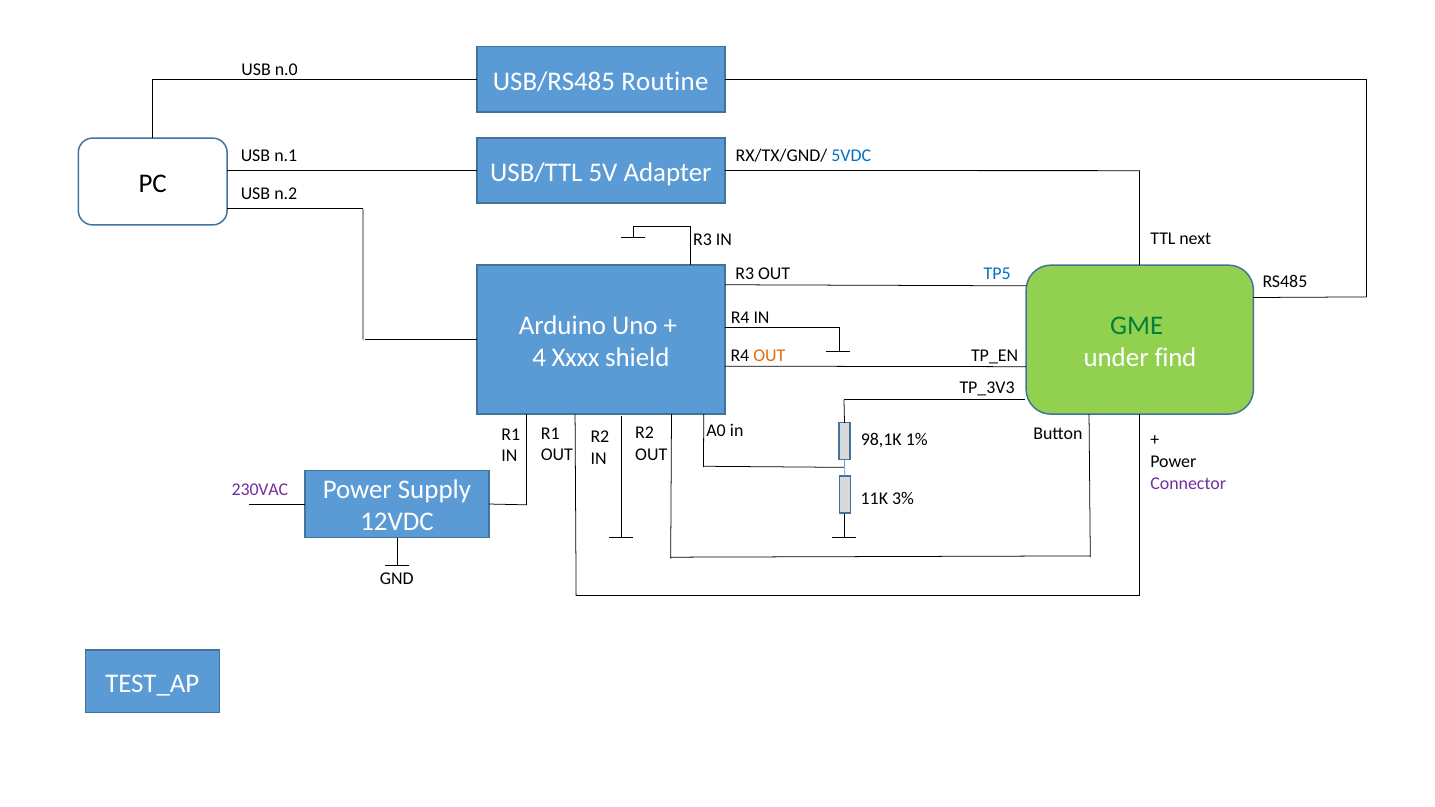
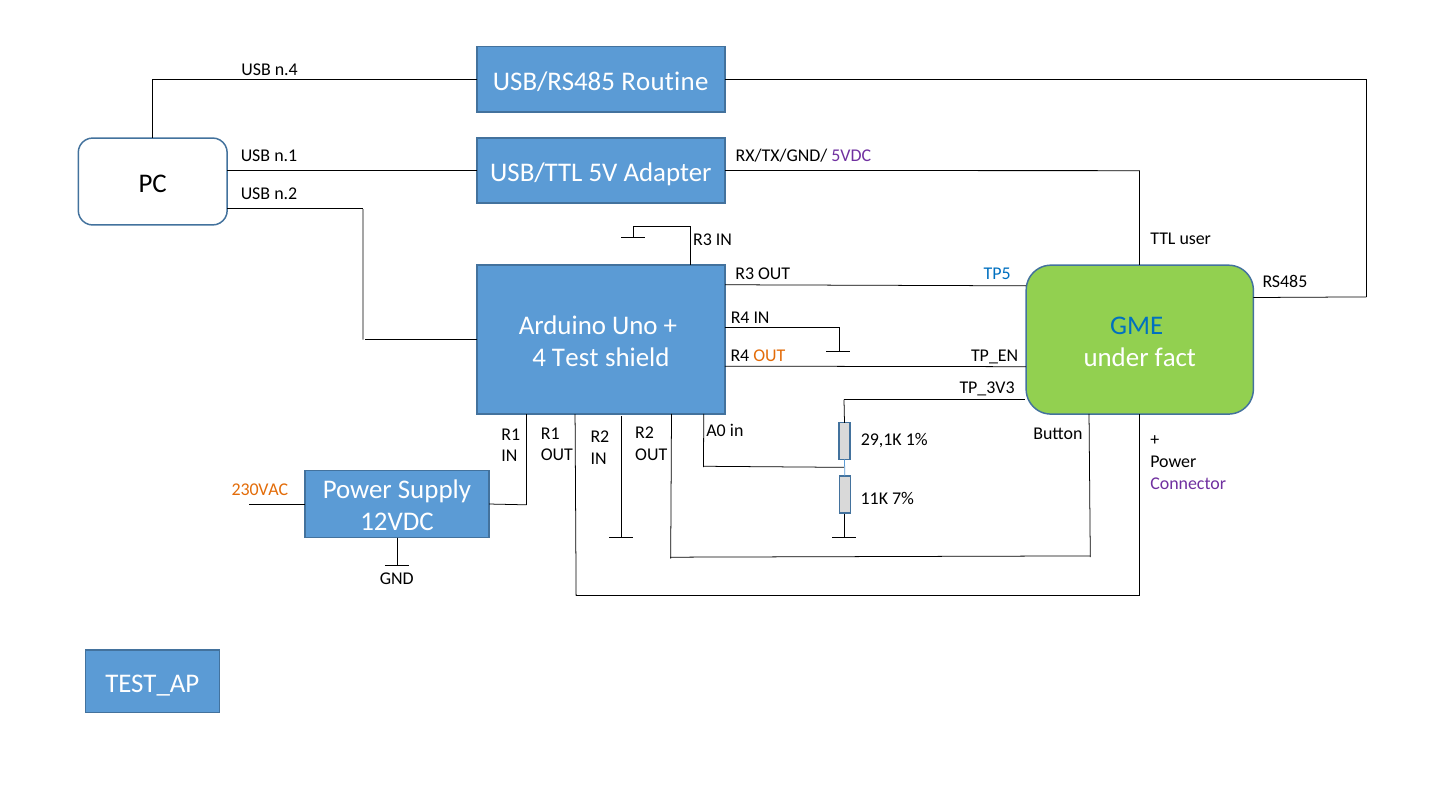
n.0: n.0 -> n.4 (286, 69)
5VDC colour: blue -> purple (851, 155)
next: next -> user (1195, 239)
GME colour: green -> blue (1137, 325)
Xxxx: Xxxx -> Test (575, 358)
find: find -> fact (1175, 358)
98,1K: 98,1K -> 29,1K (881, 440)
230VAC colour: purple -> orange (260, 489)
3%: 3% -> 7% (903, 499)
